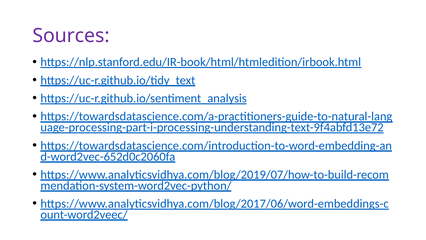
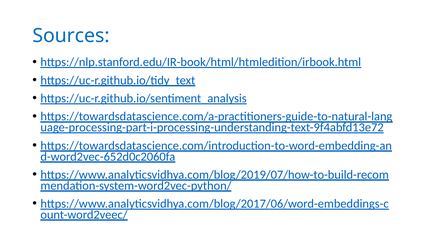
Sources colour: purple -> blue (71, 36)
